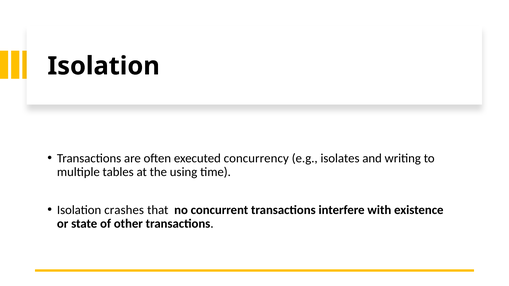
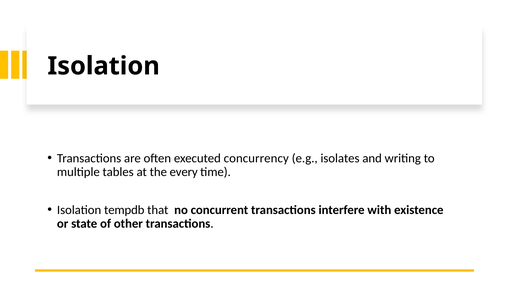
using: using -> every (184, 172)
crashes: crashes -> tempdb (124, 210)
